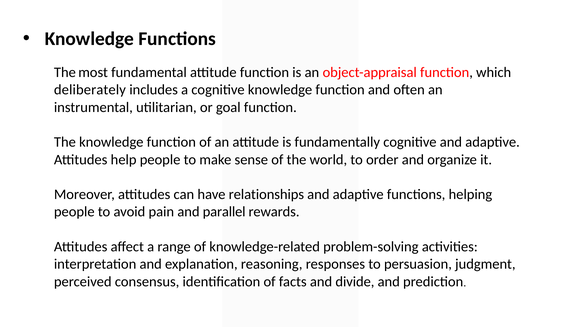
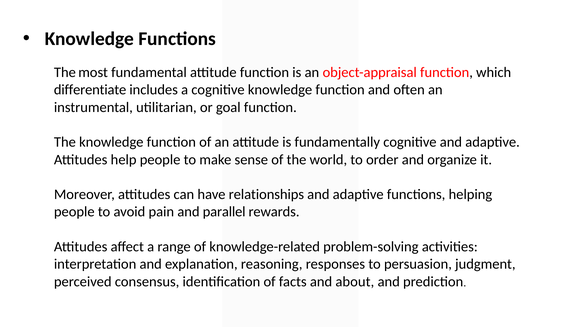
deliberately: deliberately -> differentiate (90, 90)
divide: divide -> about (355, 281)
